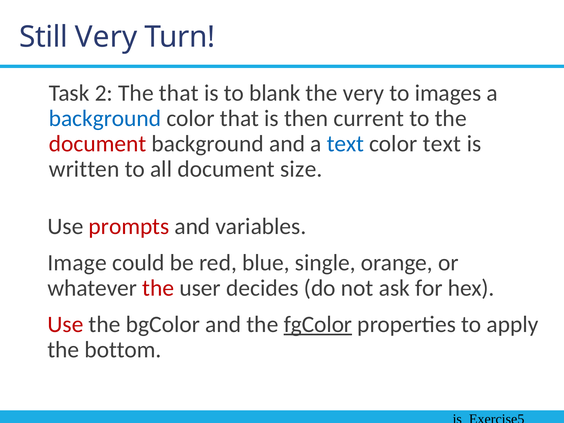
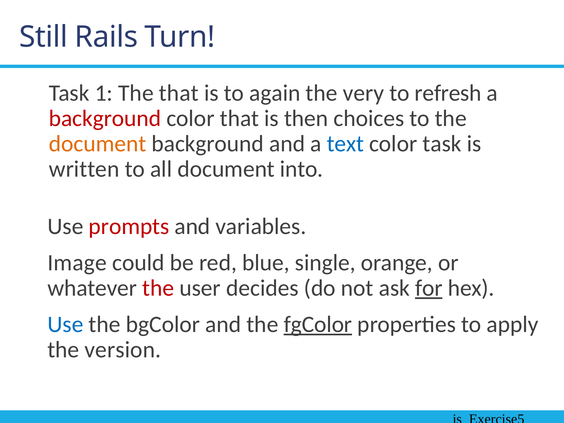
Still Very: Very -> Rails (106, 37)
2: 2 -> 1 (104, 93)
blank: blank -> again (275, 93)
images: images -> refresh (448, 93)
background colour: blue -> red (105, 118)
current: current -> choices (369, 118)
document colour: red -> orange (98, 144)
color text: text -> task (442, 144)
size: size -> into (302, 169)
for underline: none -> present (429, 288)
Use colour: red -> blue (65, 324)
bottom: bottom -> version (123, 350)
